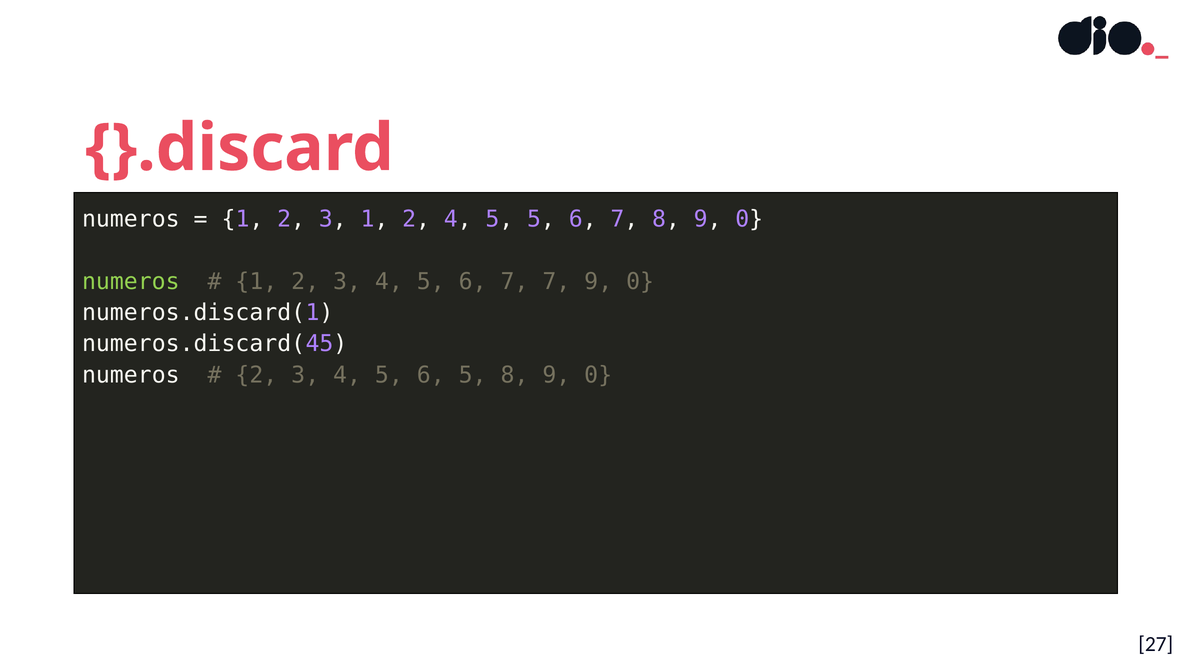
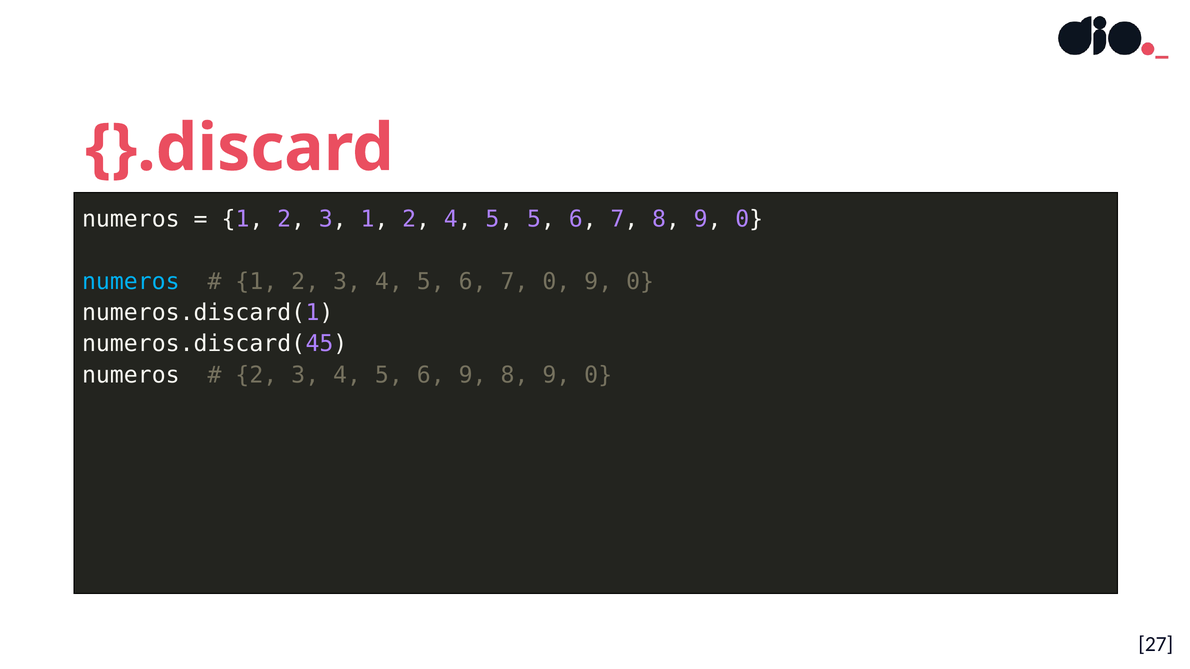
numeros colour: light green -> light blue (131, 282)
7 7: 7 -> 0 (556, 282)
6 5: 5 -> 9 (473, 375)
